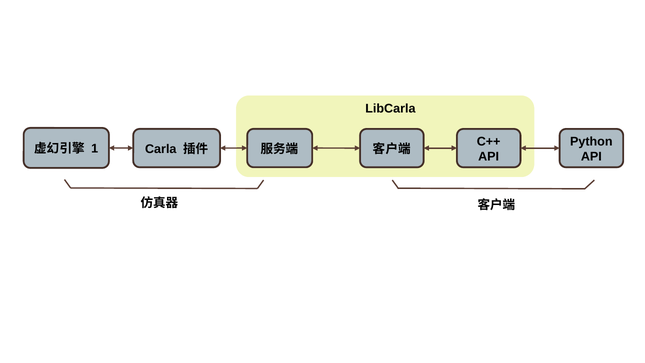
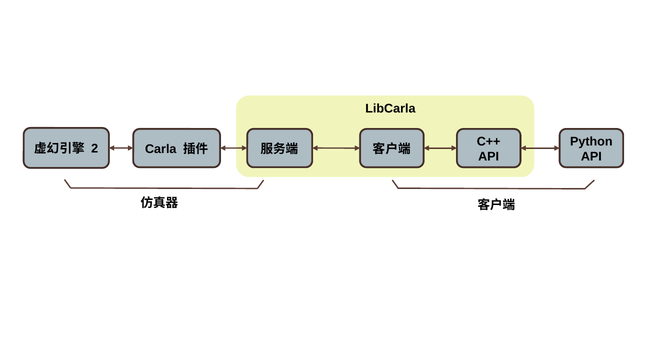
1: 1 -> 2 (95, 149)
